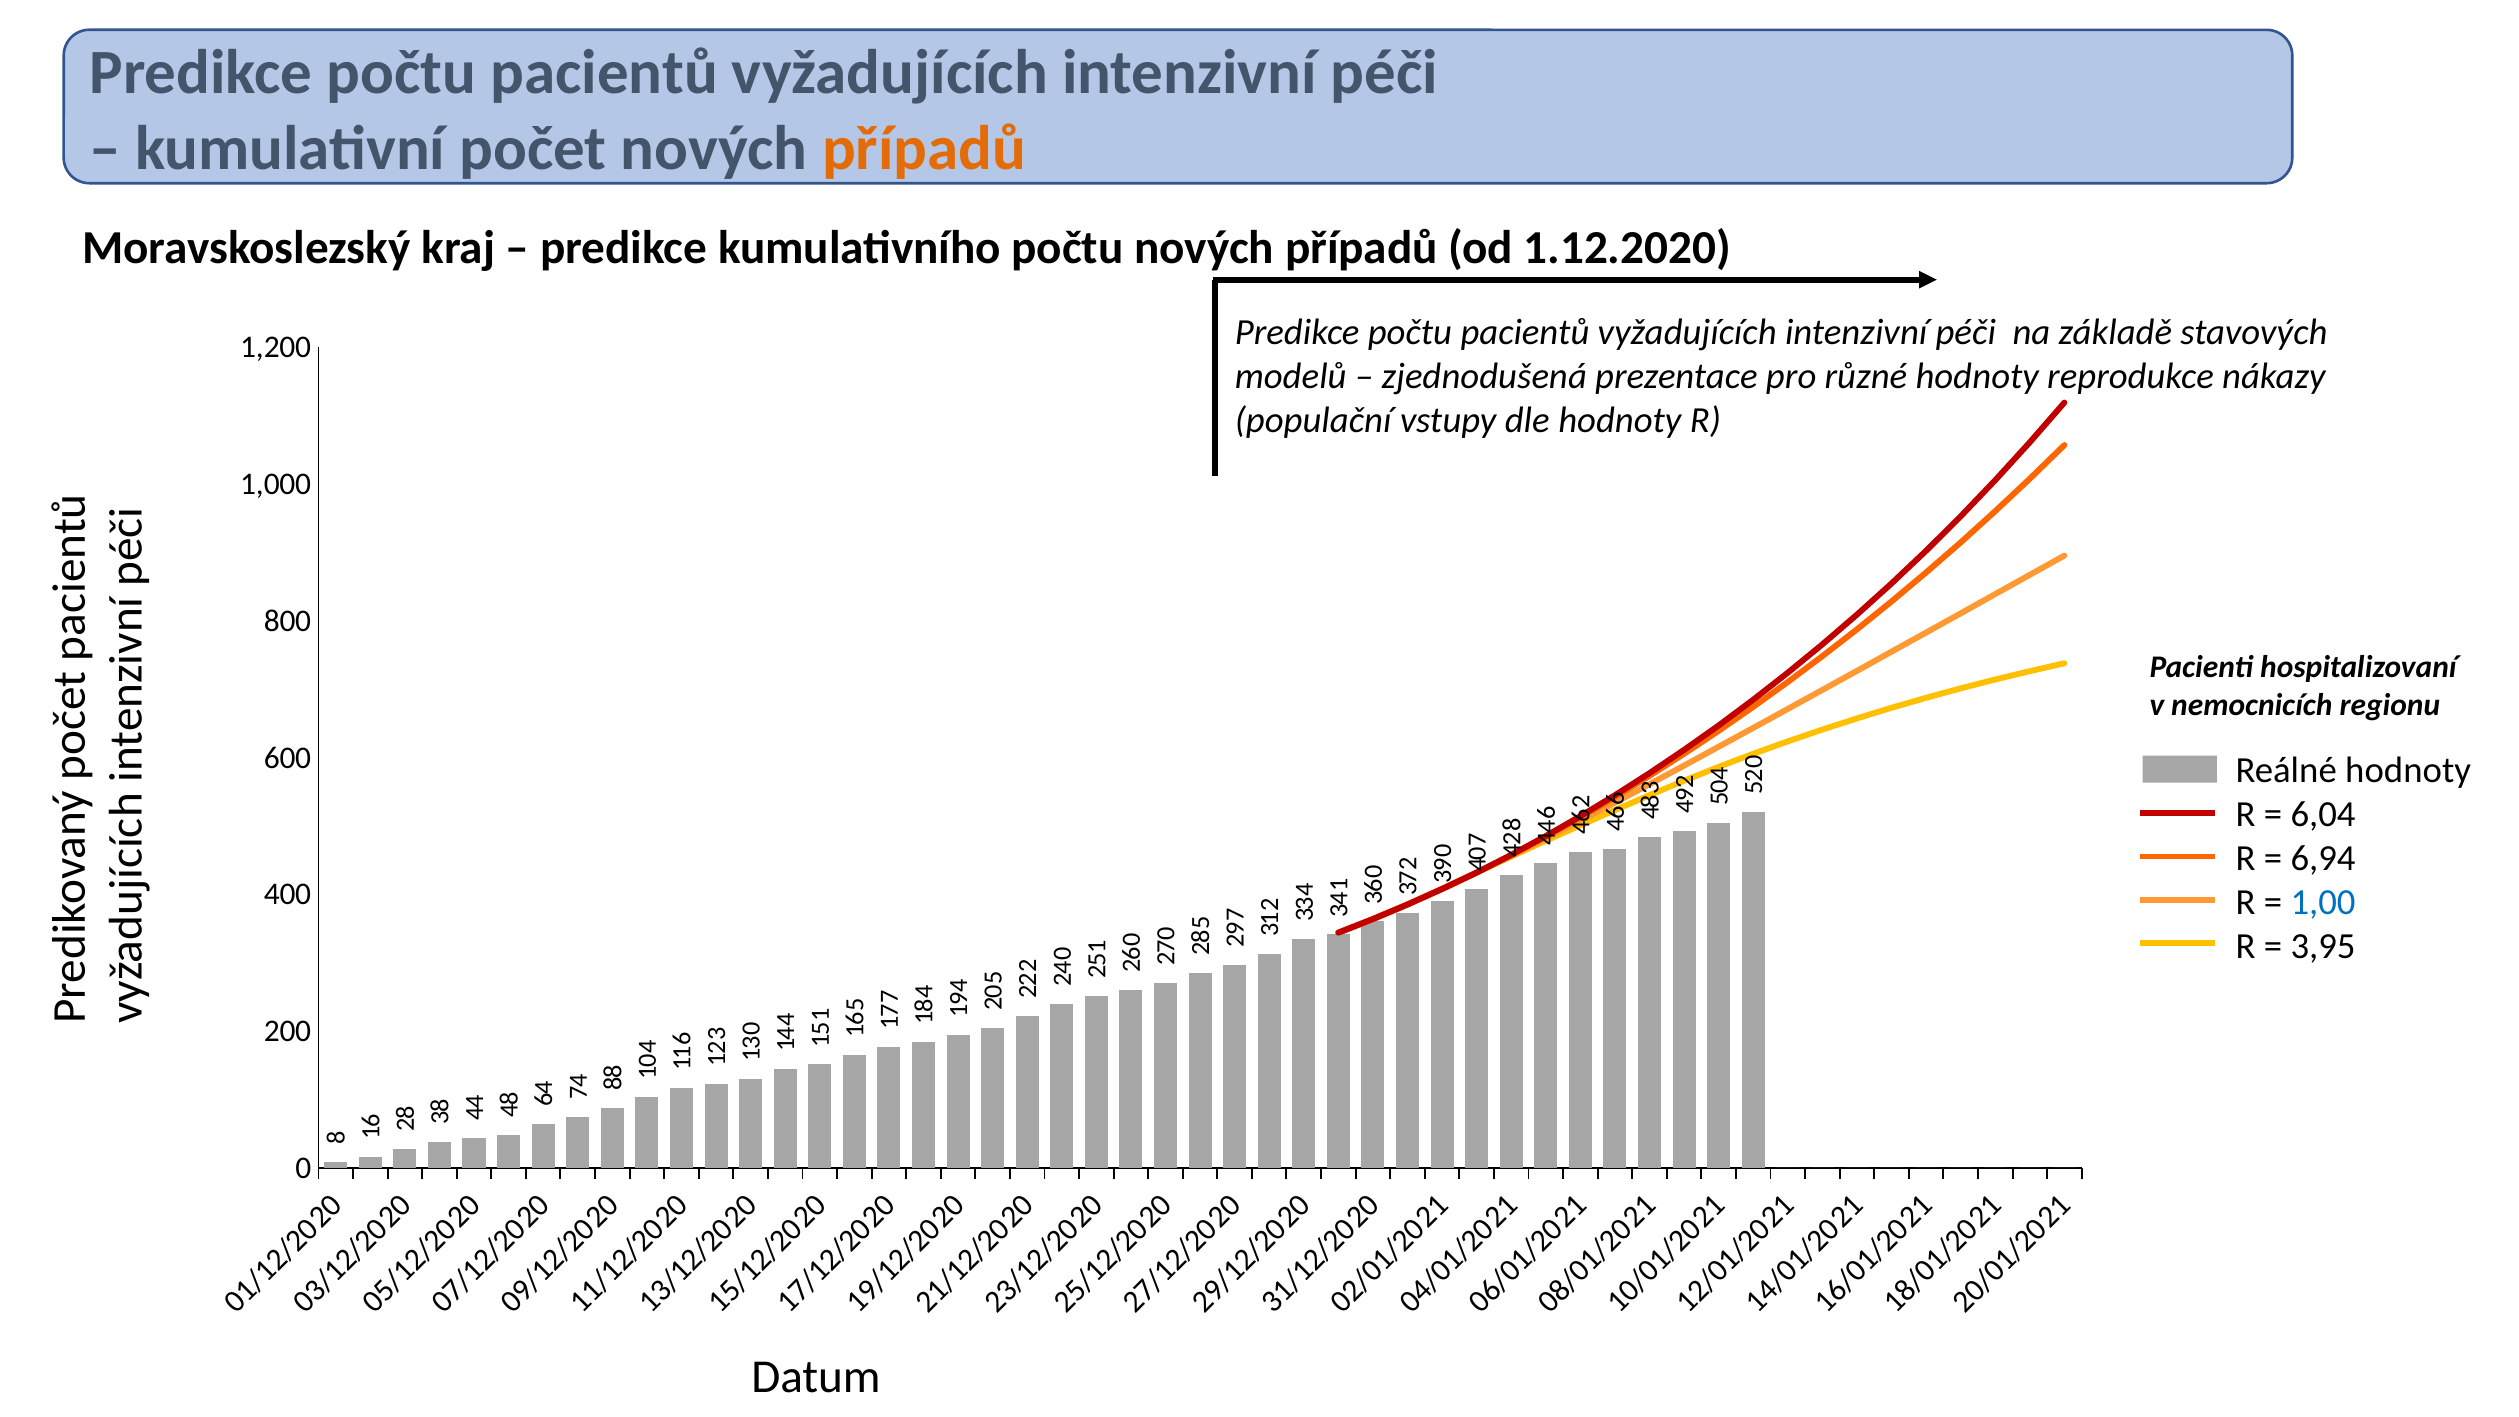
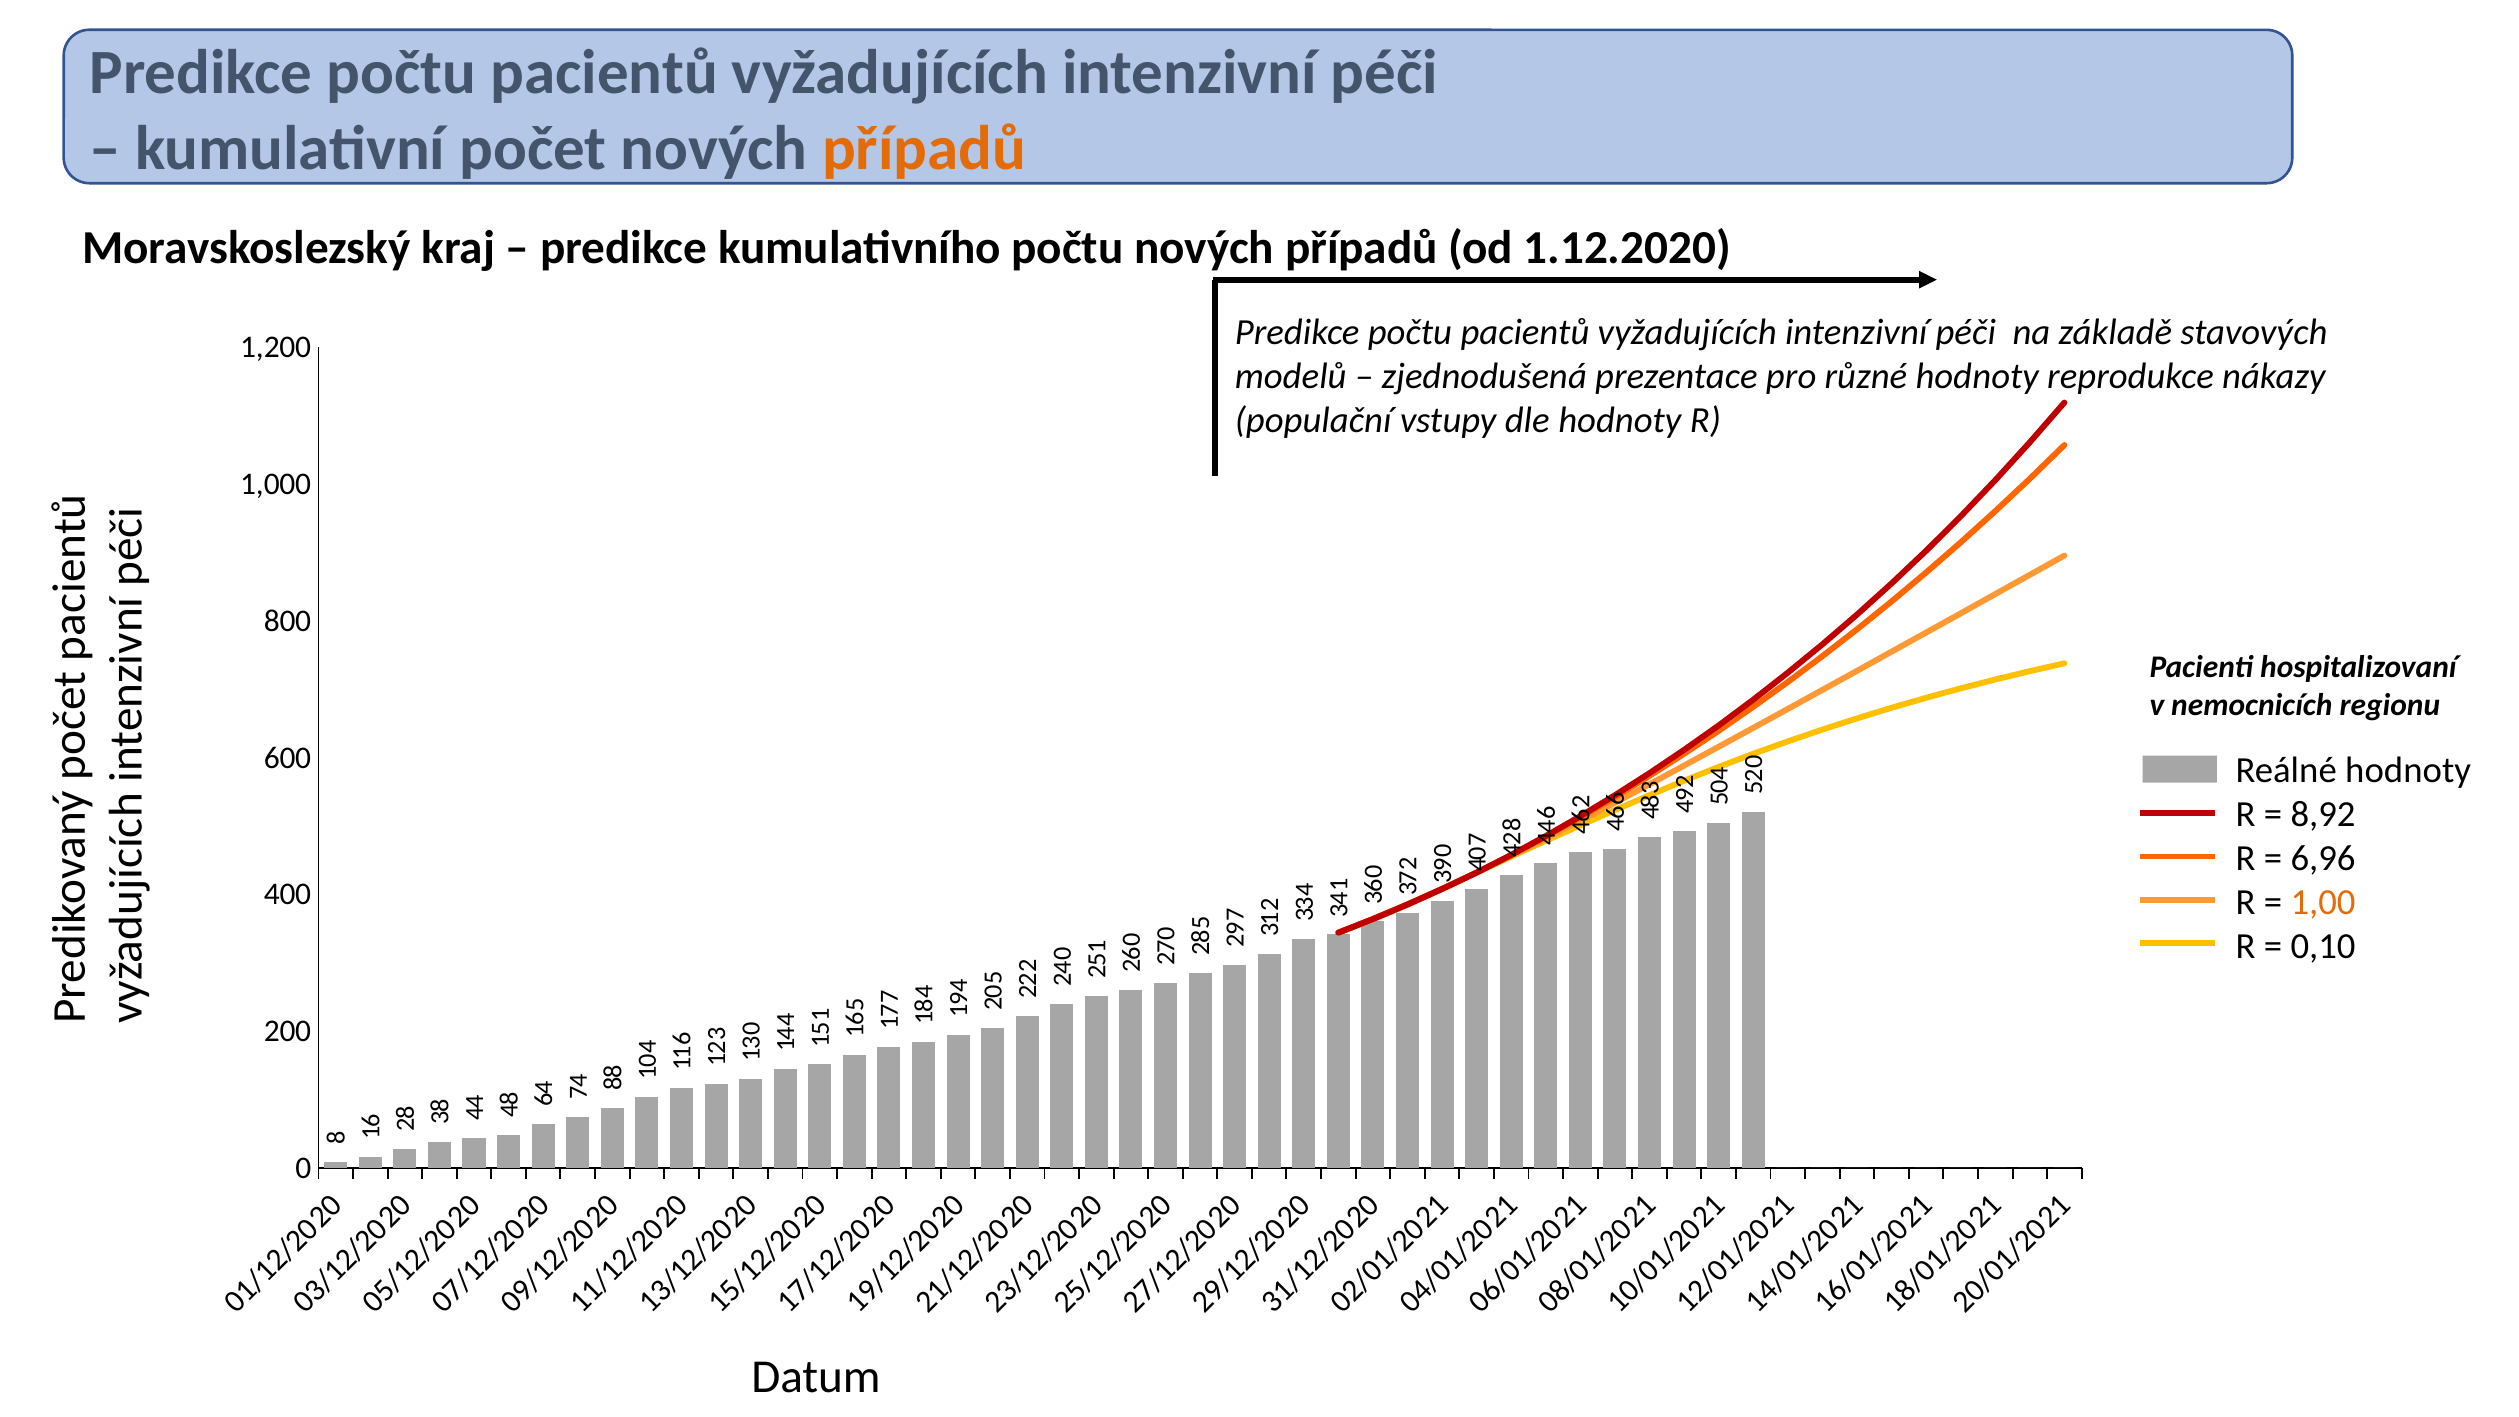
6,04: 6,04 -> 8,92 (2323, 814)
6,94: 6,94 -> 6,96 (2323, 858)
1,00 colour: blue -> orange (2323, 903)
3,95: 3,95 -> 0,10 (2323, 947)
